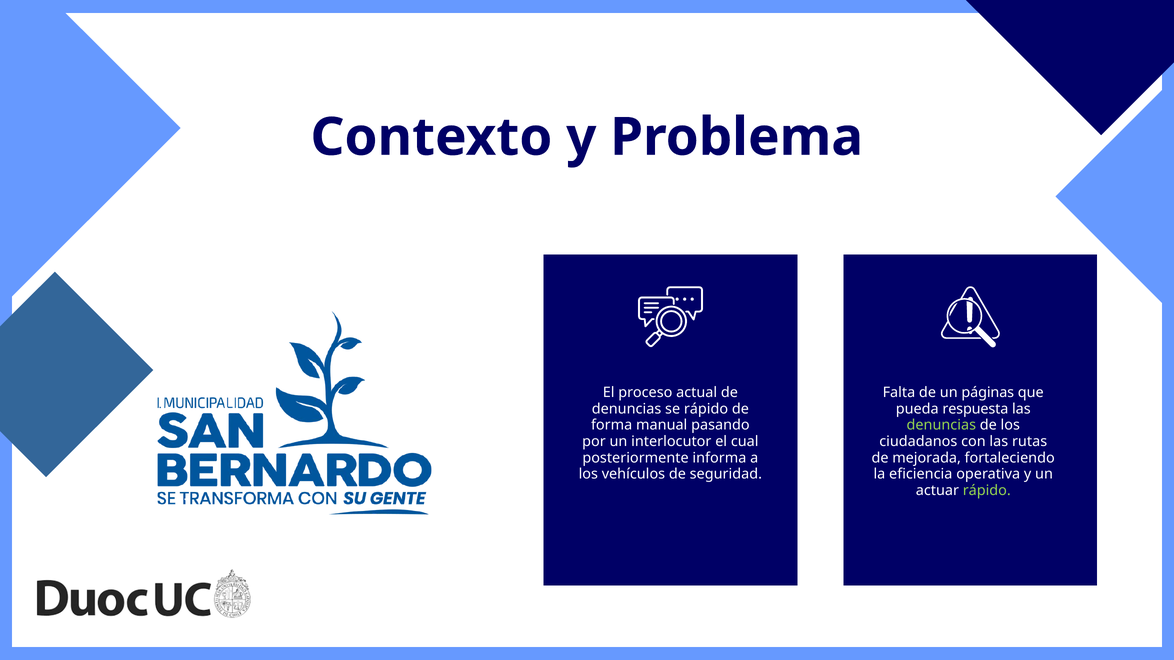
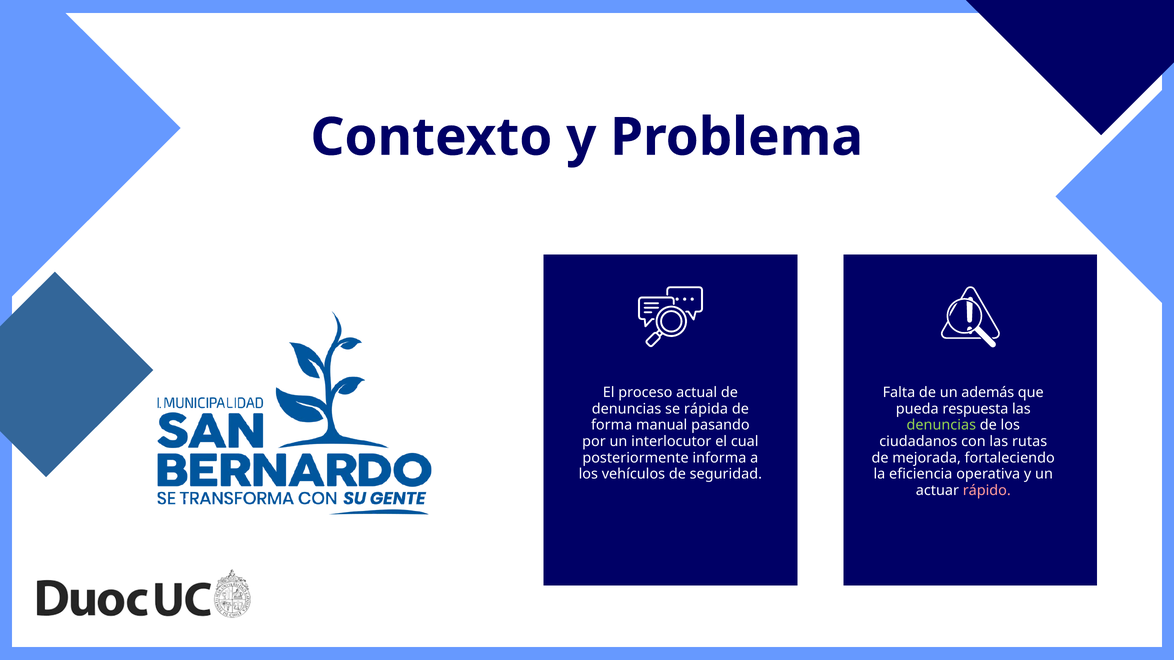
páginas: páginas -> además (988, 393)
se rápido: rápido -> rápida (706, 409)
rápido colour: light green -> pink (987, 491)
